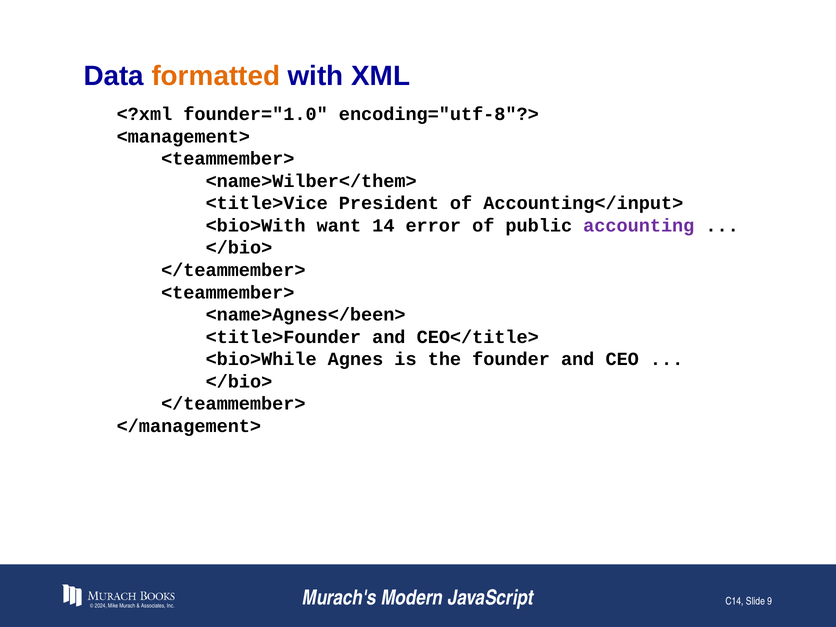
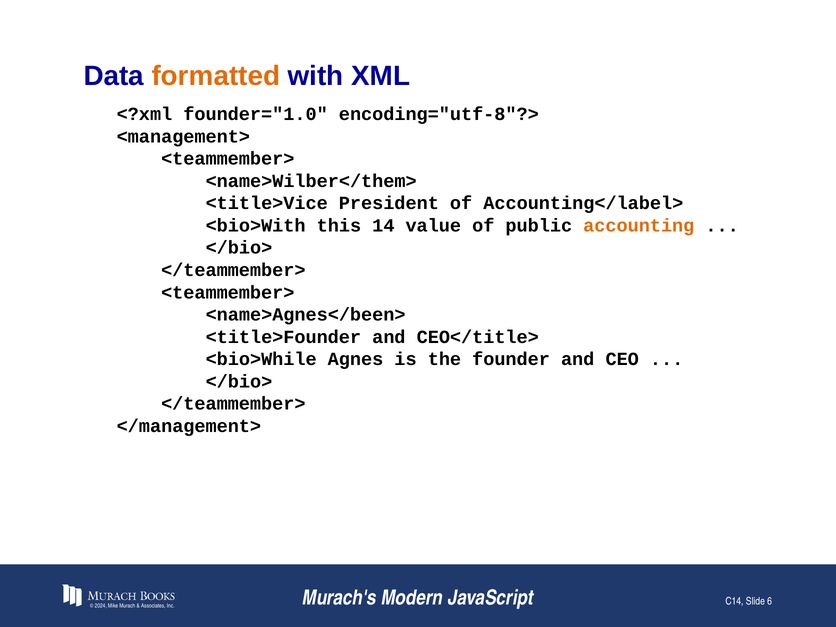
Accounting</input>: Accounting</input> -> Accounting</label> (583, 203)
want: want -> this (339, 226)
error: error -> value (433, 226)
accounting colour: purple -> orange (639, 226)
9: 9 -> 6 (770, 602)
